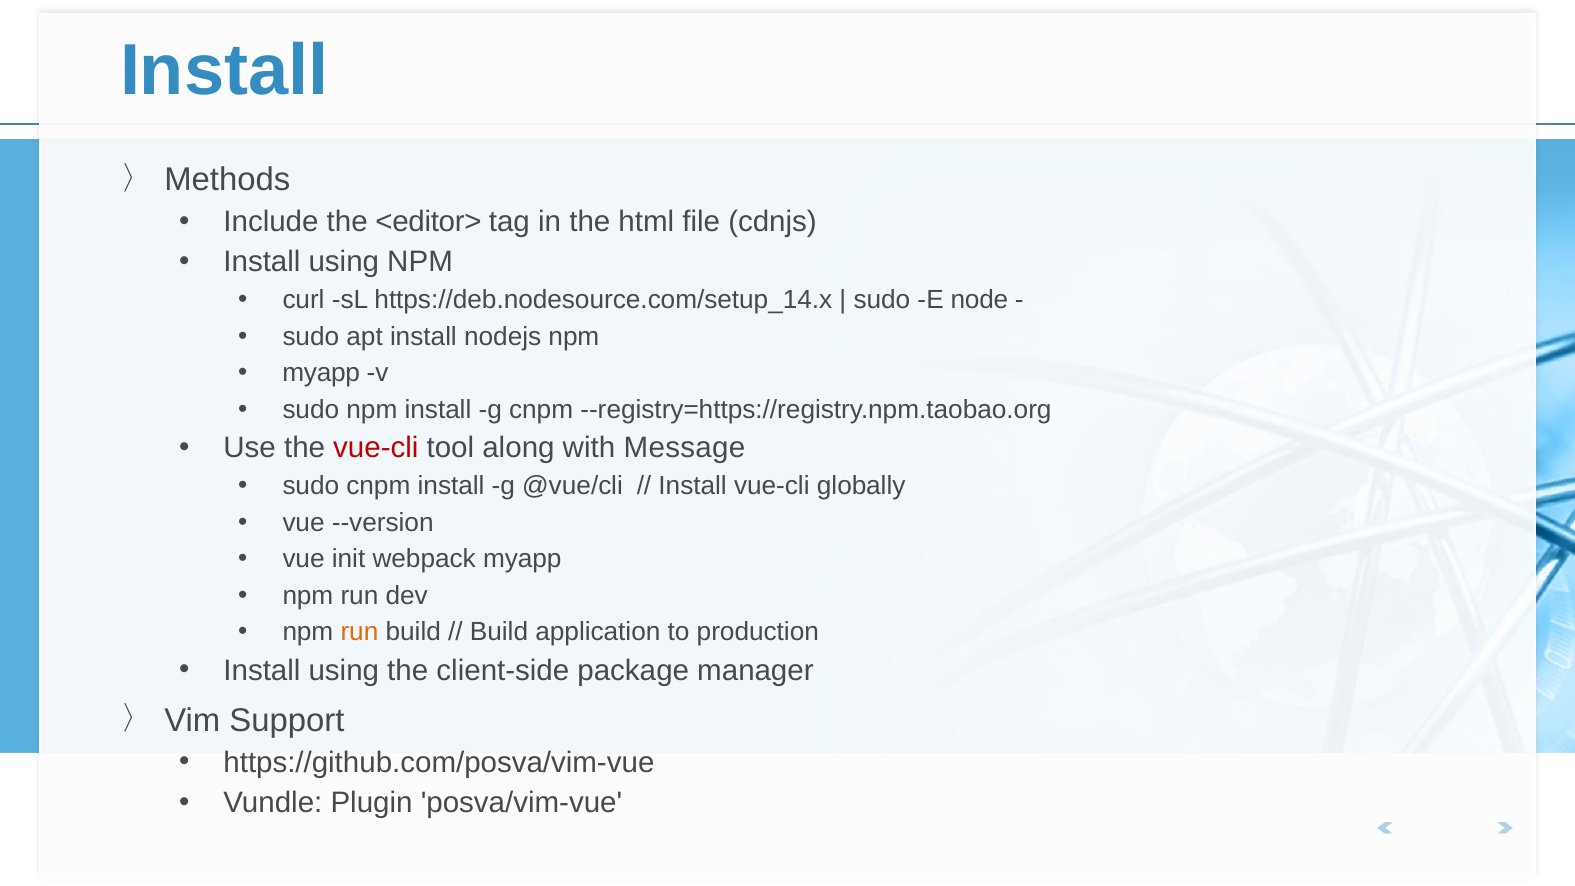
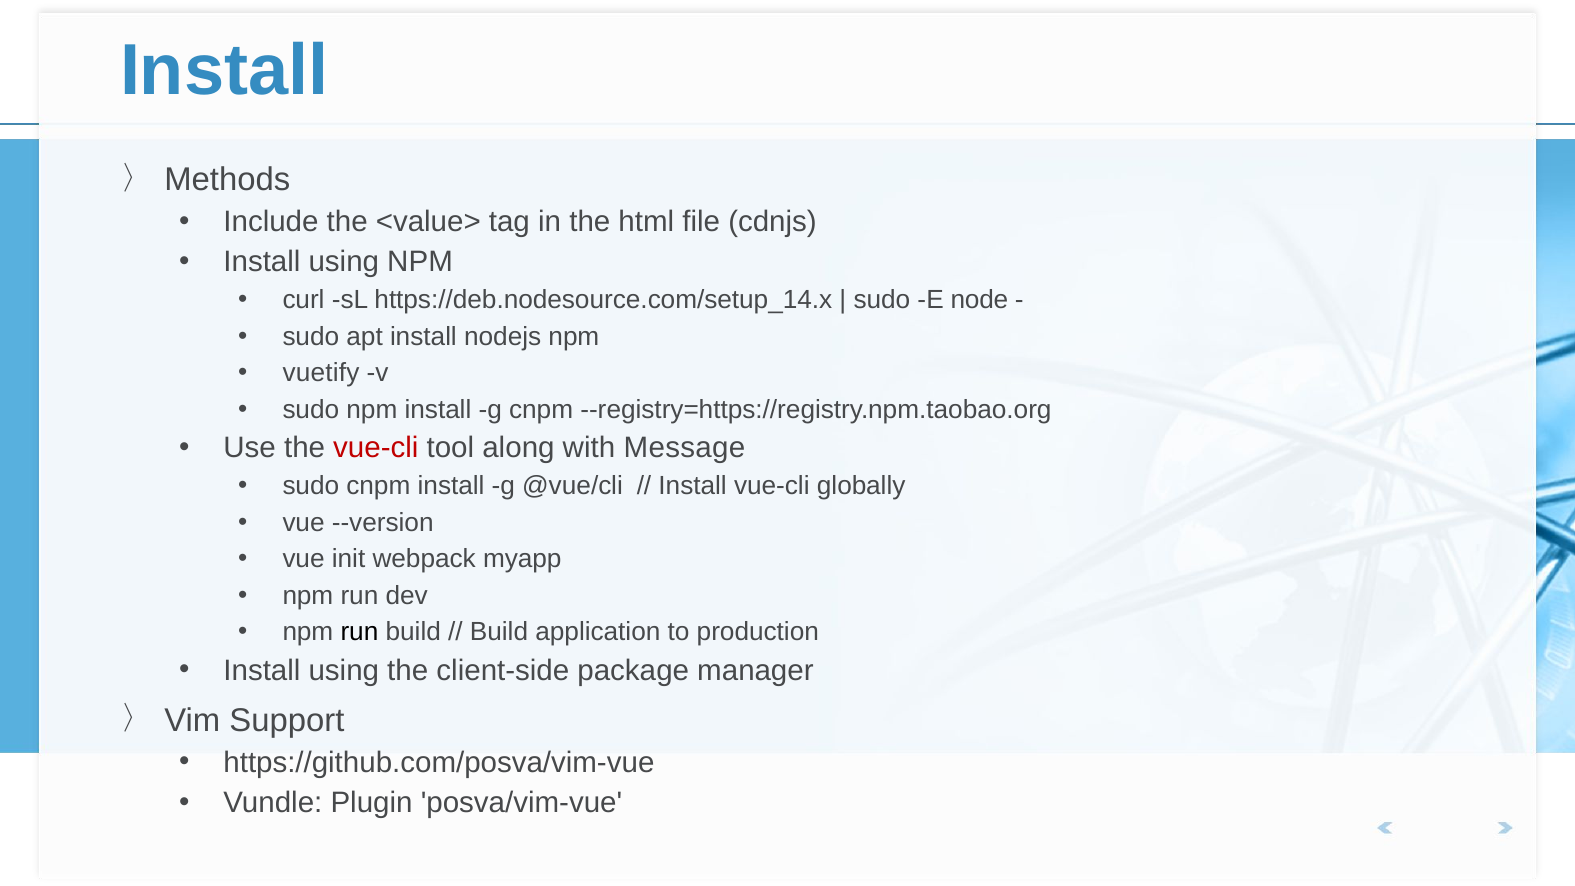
<editor>: <editor> -> <value> (428, 222)
myapp: myapp -> vuetify (321, 373)
run colour: orange -> black (359, 632)
